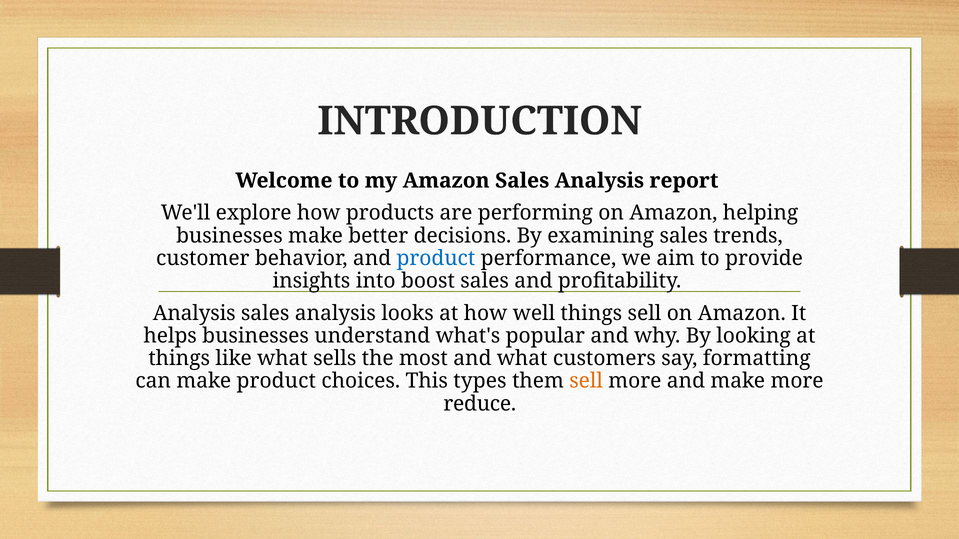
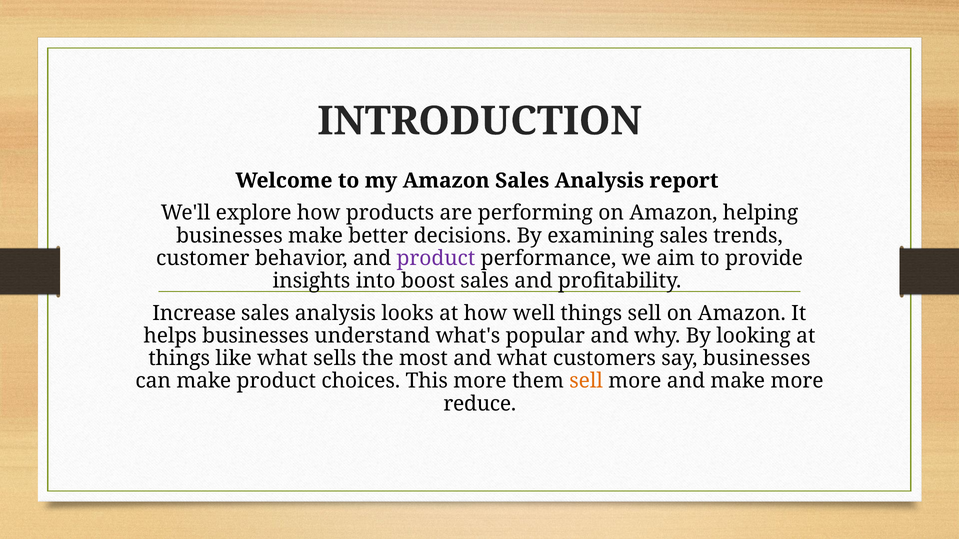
product colour: blue -> purple (436, 258)
Analysis: Analysis -> Increase (194, 313)
say formatting: formatting -> businesses (757, 359)
This types: types -> more (480, 381)
